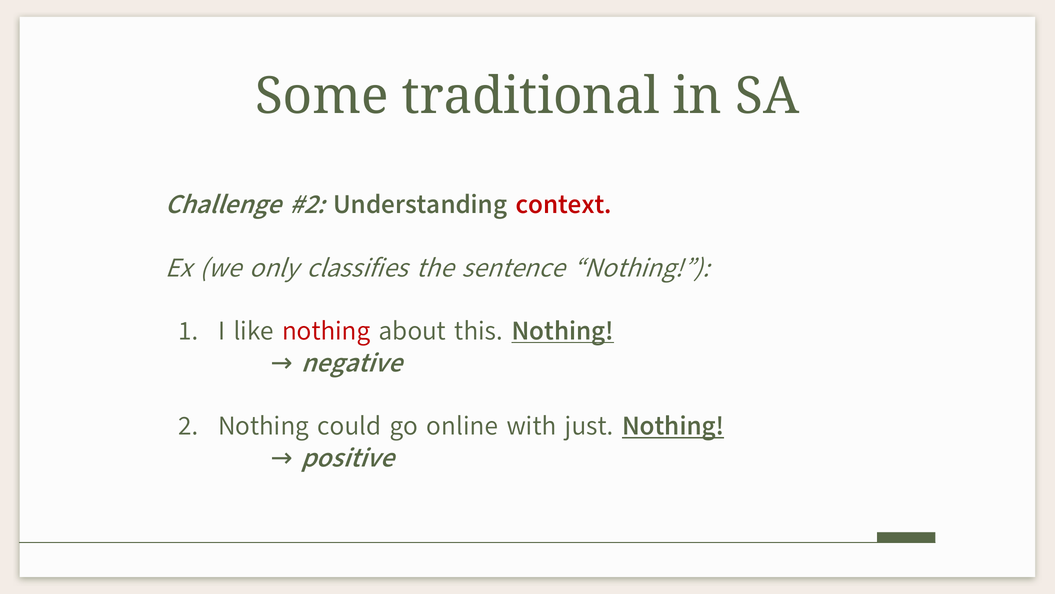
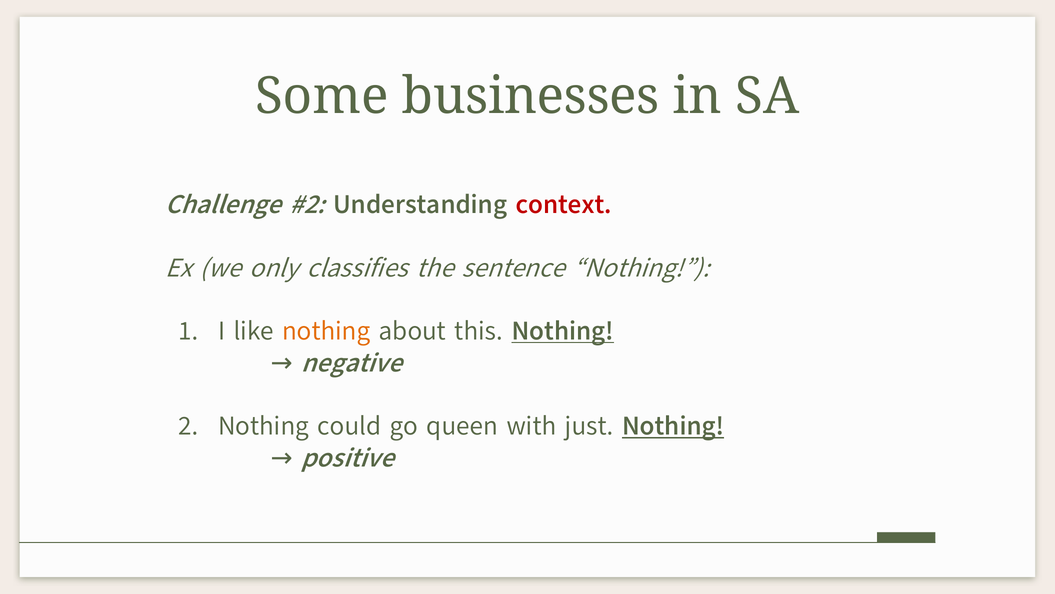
traditional: traditional -> businesses (531, 96)
nothing colour: red -> orange (326, 331)
online: online -> queen (462, 426)
